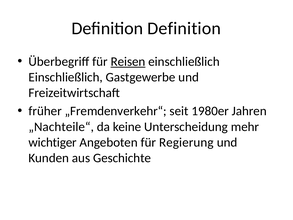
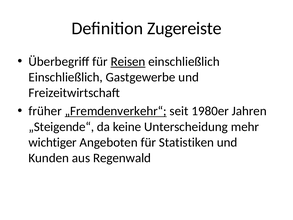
Definition Definition: Definition -> Zugereiste (184, 28)
„Fremdenverkehr“ underline: none -> present (116, 111)
„Nachteile“: „Nachteile“ -> „Steigende“ (61, 127)
Regierung: Regierung -> Statistiken (186, 142)
Geschichte: Geschichte -> Regenwald (122, 158)
